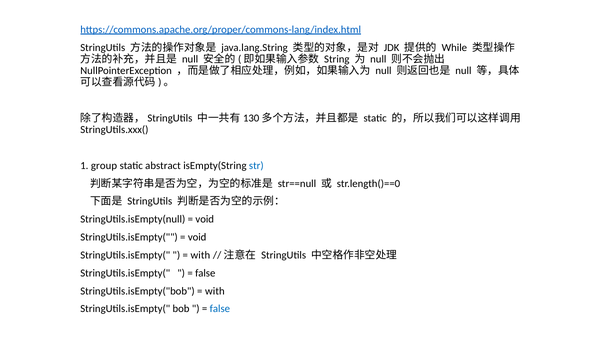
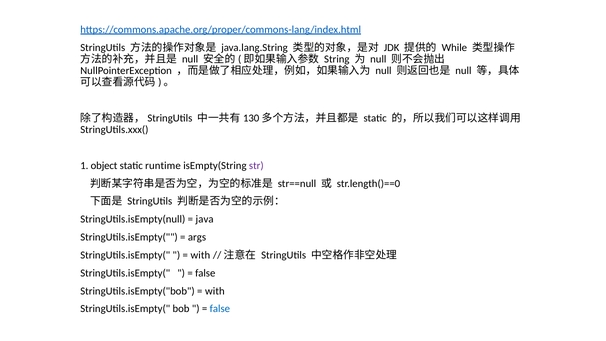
group: group -> object (104, 166)
abstract: abstract -> runtime (163, 166)
str colour: blue -> purple (256, 166)
void: void -> java (205, 219)
void: void -> args (197, 237)
